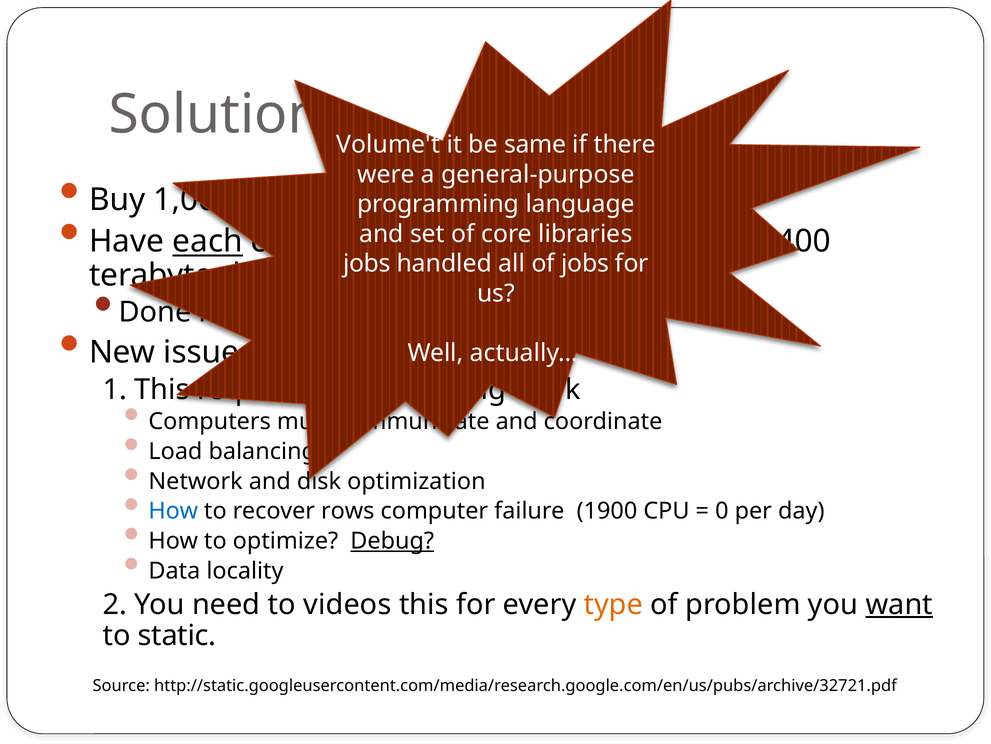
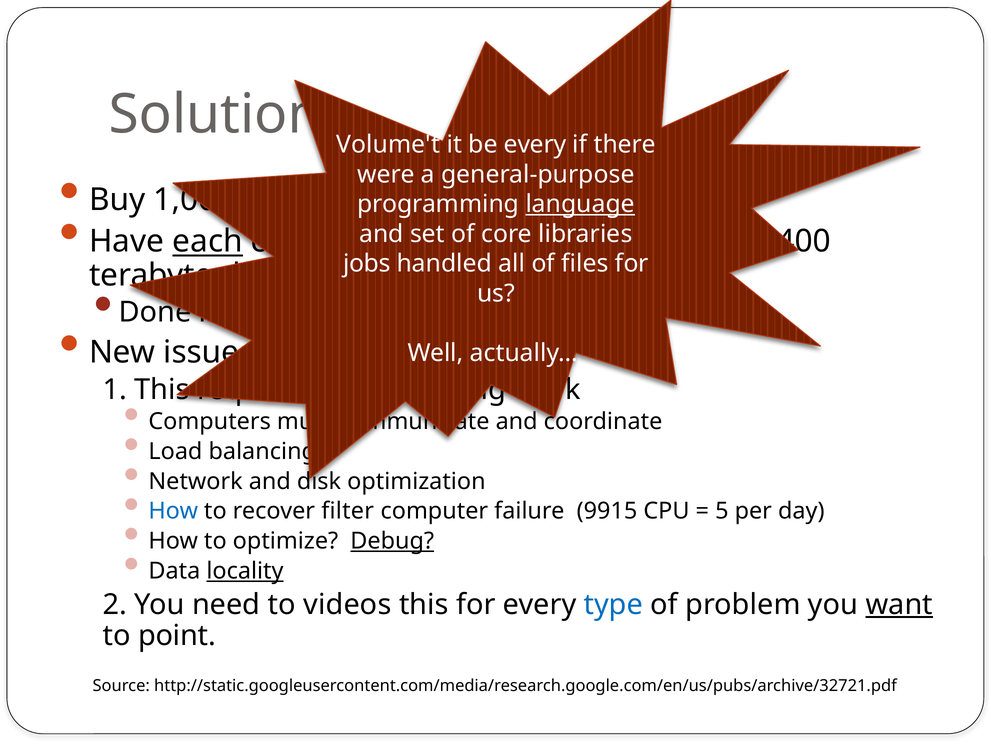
be same: same -> every (535, 144)
language underline: none -> present (580, 204)
of jobs: jobs -> files (585, 263)
rows: rows -> filter (348, 511)
1900: 1900 -> 9915 (607, 511)
0: 0 -> 5 (722, 511)
locality underline: none -> present (245, 570)
type colour: orange -> blue (613, 604)
static: static -> point (177, 635)
